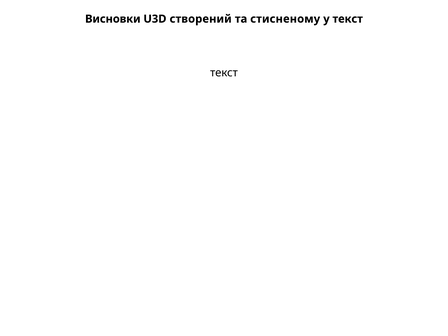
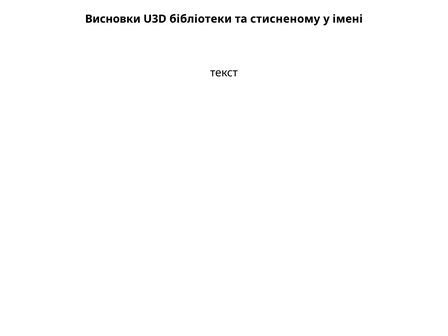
створений: створений -> бібліотеки (201, 19)
у текст: текст -> імені (348, 19)
